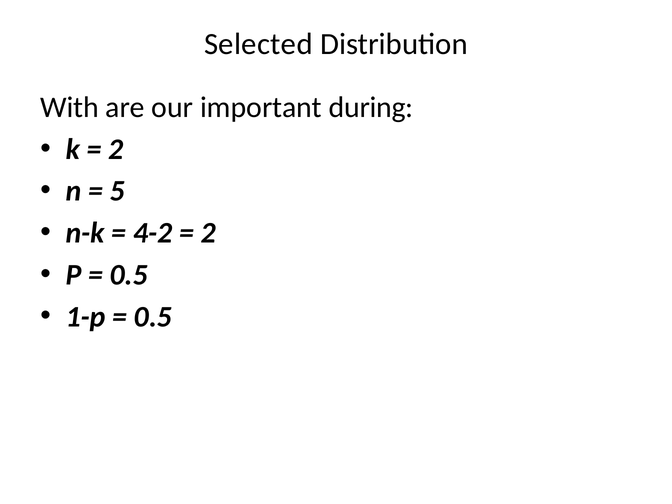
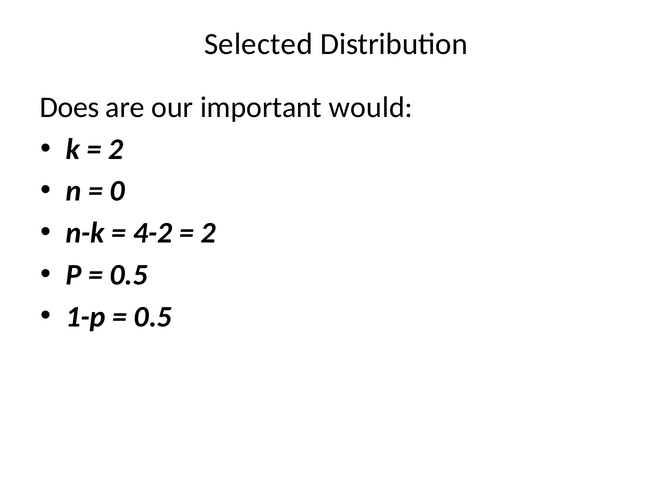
With: With -> Does (70, 107)
during: during -> would (371, 107)
5: 5 -> 0 (117, 191)
